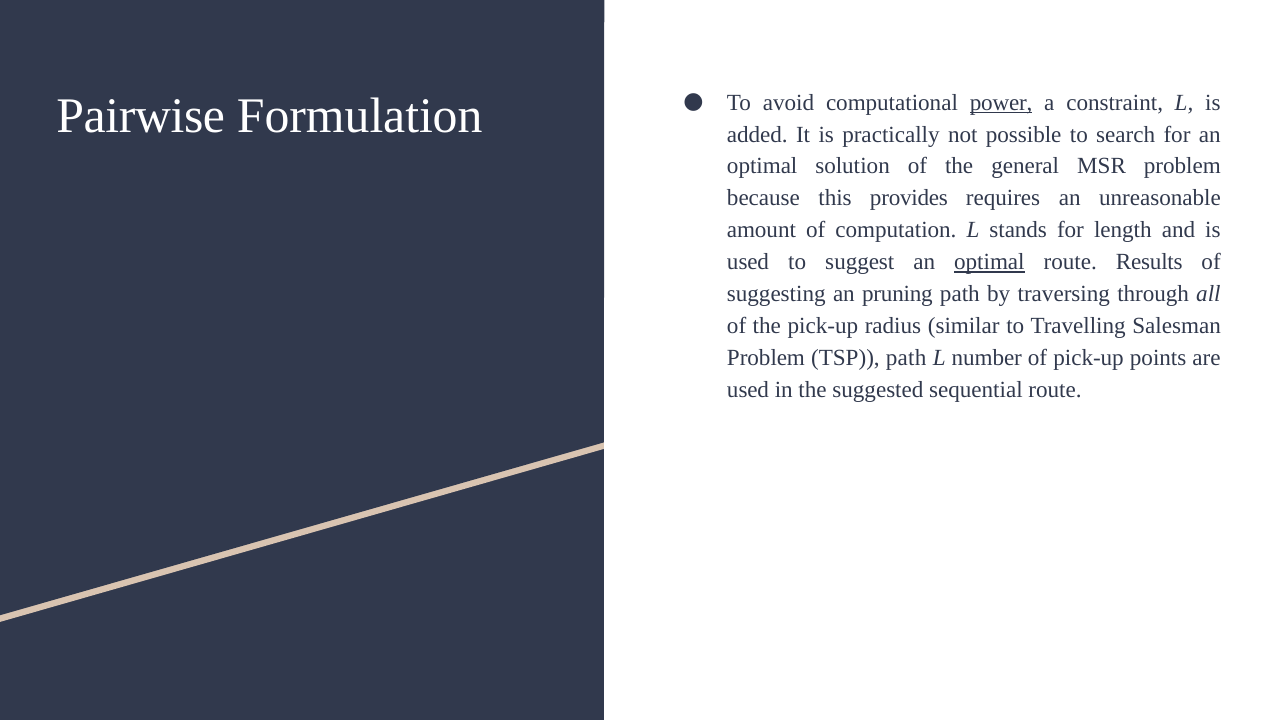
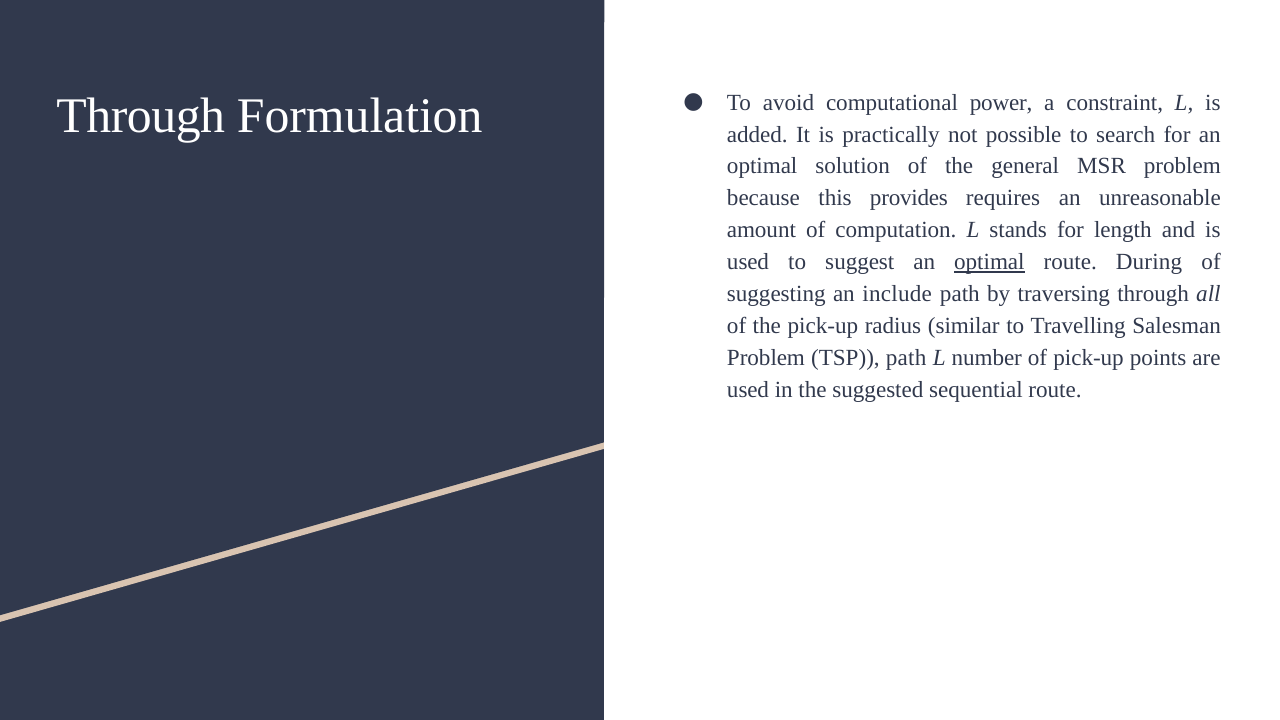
Pairwise: Pairwise -> Through (141, 116)
power underline: present -> none (1001, 103)
Results: Results -> During (1149, 262)
pruning: pruning -> include (897, 294)
